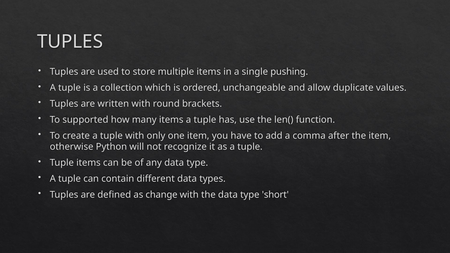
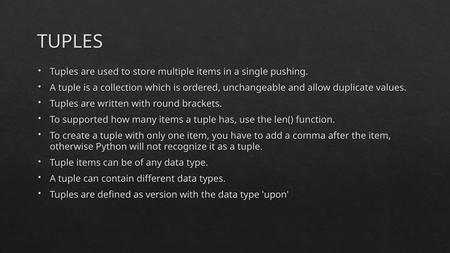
change: change -> version (161, 195)
short: short -> upon (275, 195)
